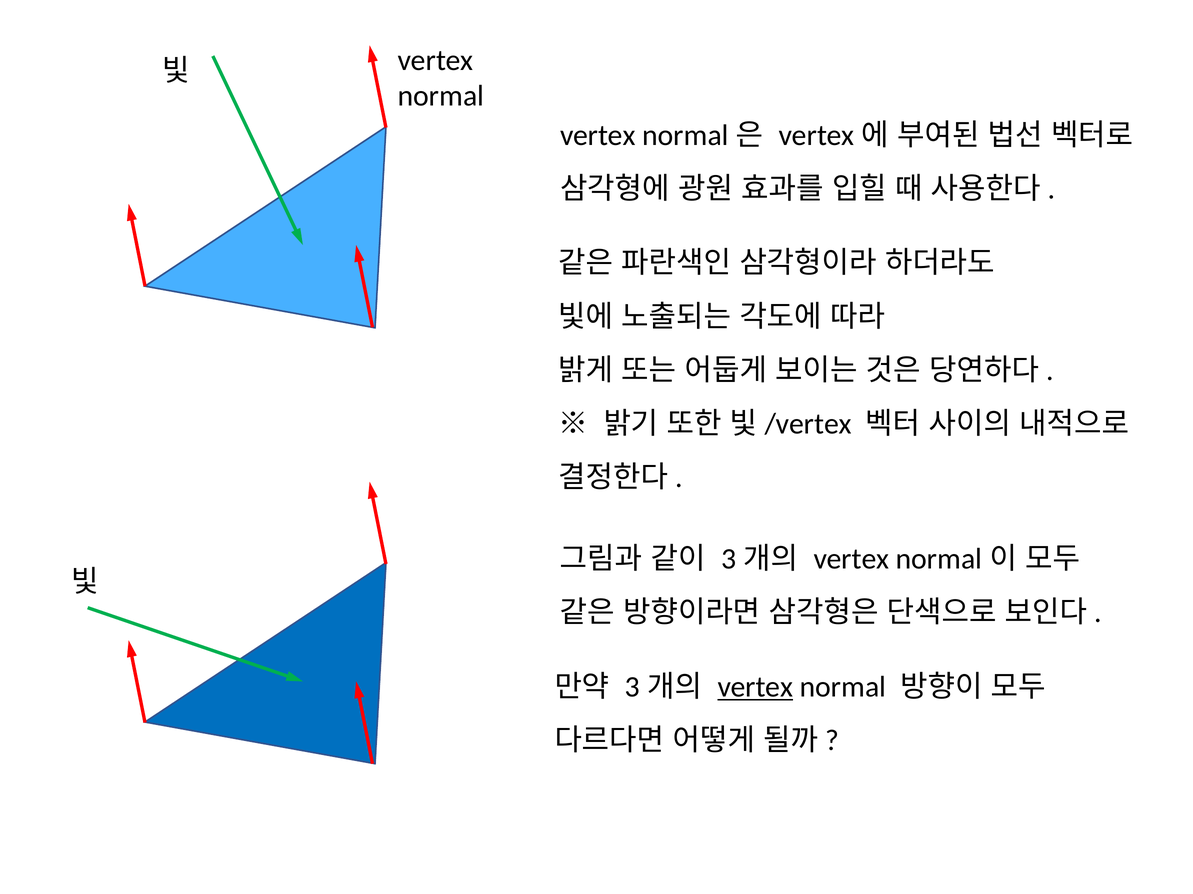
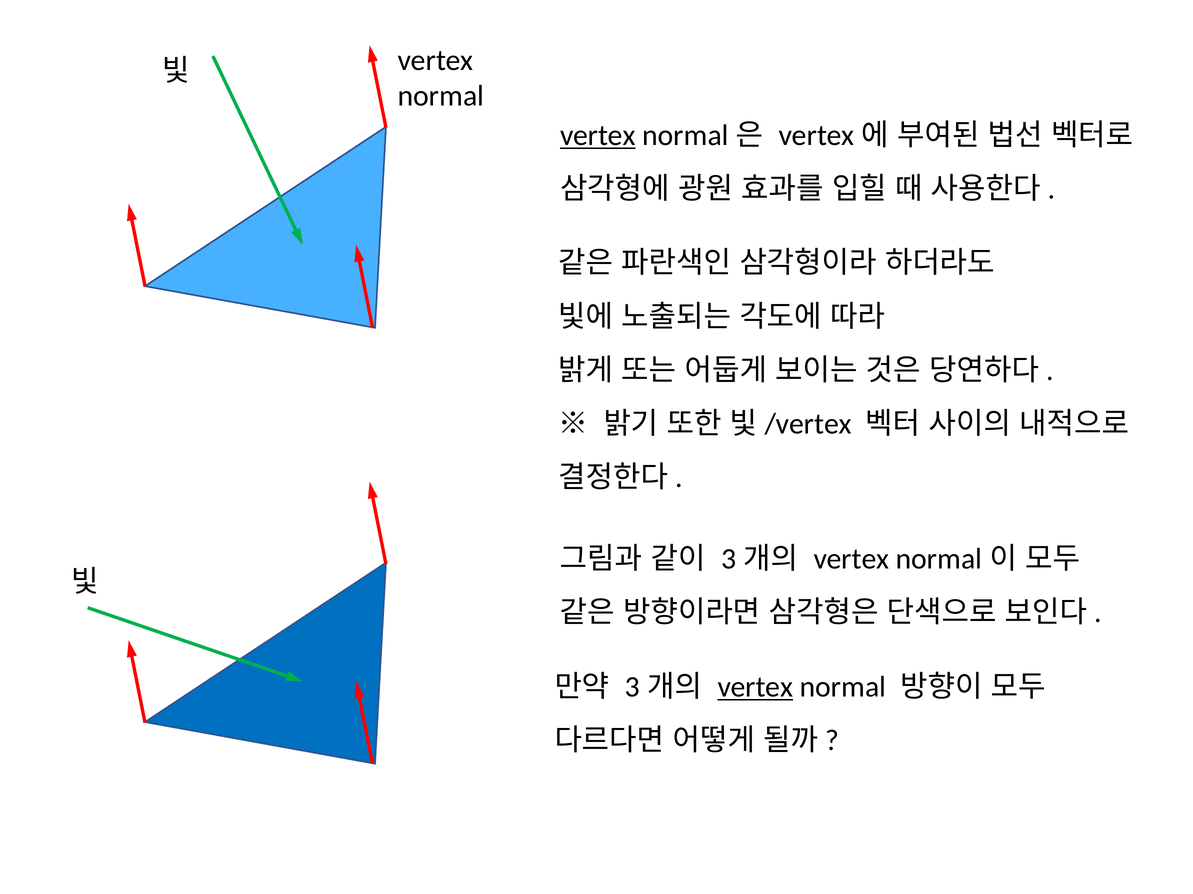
vertex underline: none -> present (598, 136)
